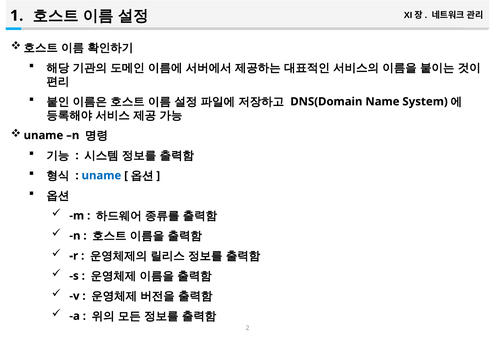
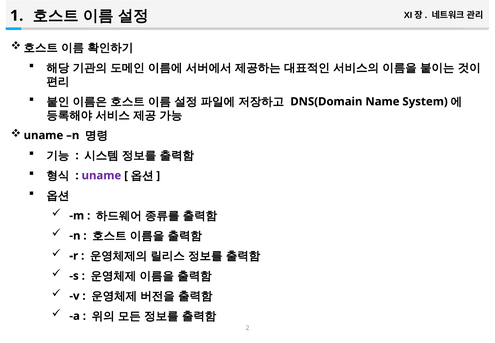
uname colour: blue -> purple (101, 175)
